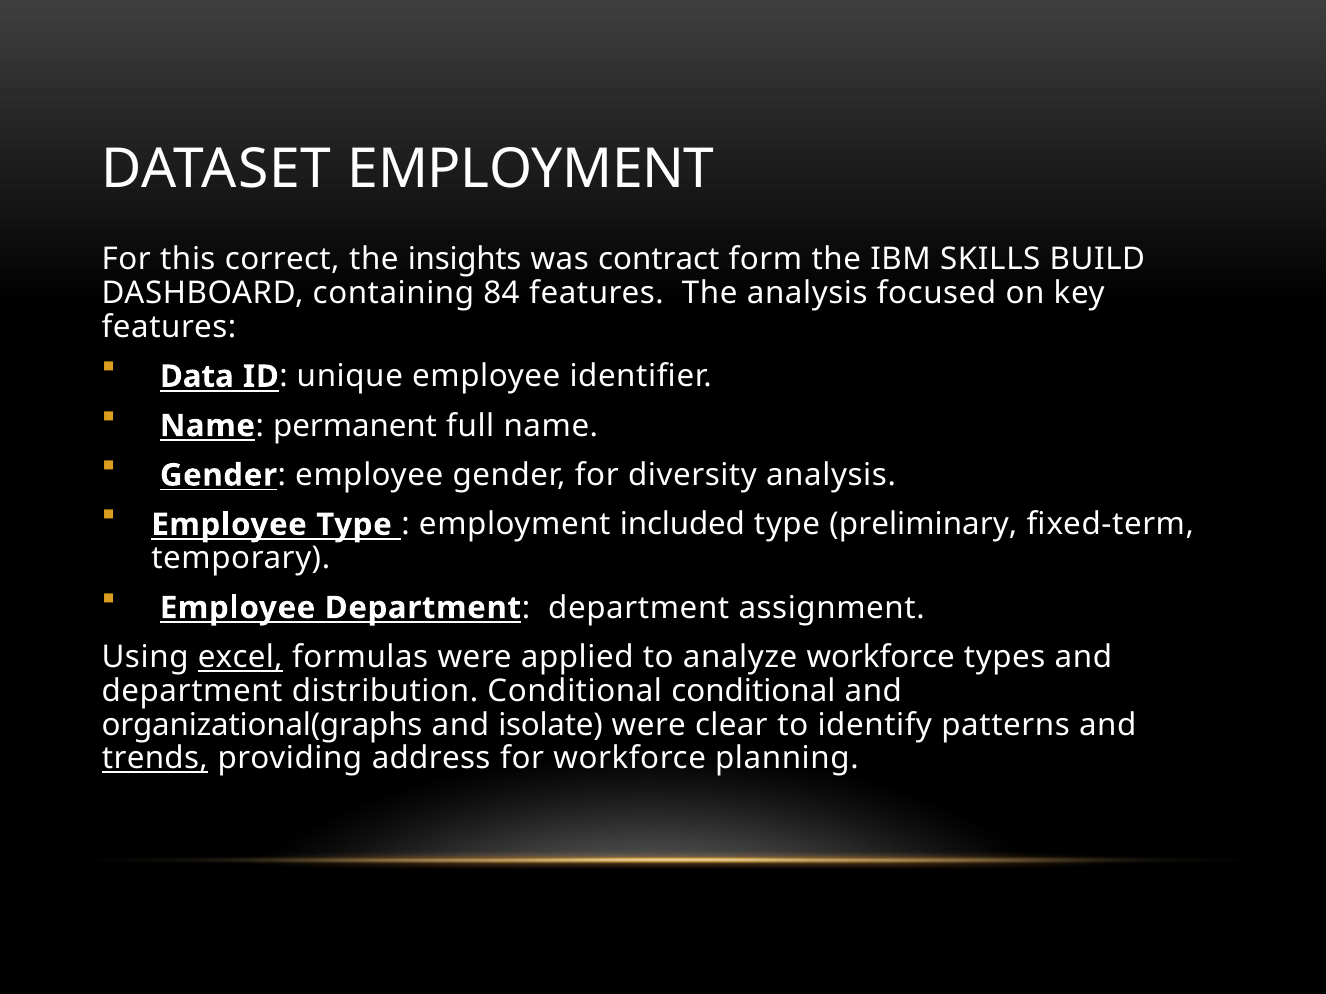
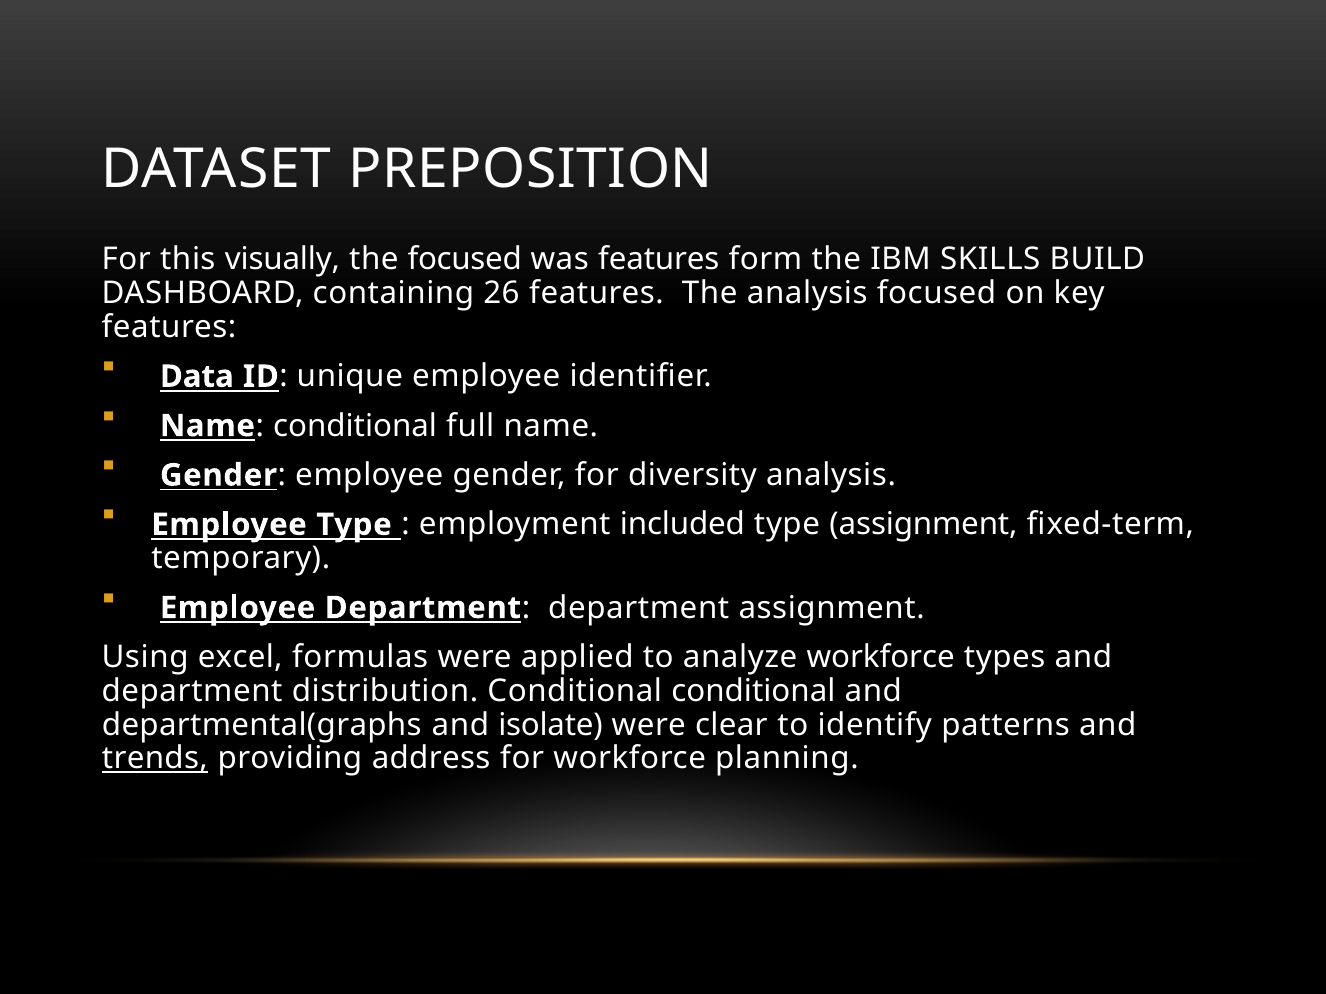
DATASET EMPLOYMENT: EMPLOYMENT -> PREPOSITION (531, 170)
correct: correct -> visually (282, 260)
the insights: insights -> focused (465, 260)
was contract: contract -> features (659, 260)
84: 84 -> 26 (502, 293)
Name permanent: permanent -> conditional (355, 426)
type preliminary: preliminary -> assignment (923, 525)
excel underline: present -> none (240, 657)
organizational(graphs: organizational(graphs -> departmental(graphs (262, 725)
